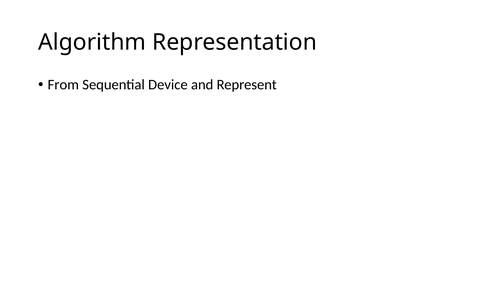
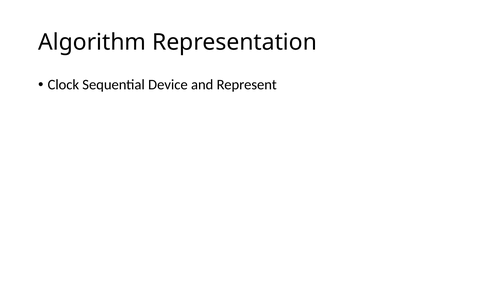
From: From -> Clock (63, 85)
